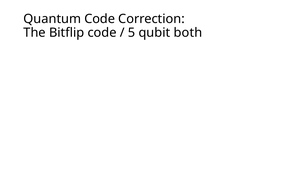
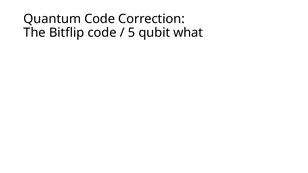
both: both -> what (188, 33)
